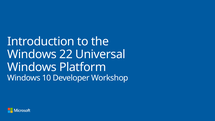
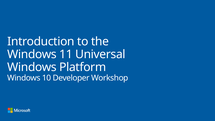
22: 22 -> 11 (66, 54)
